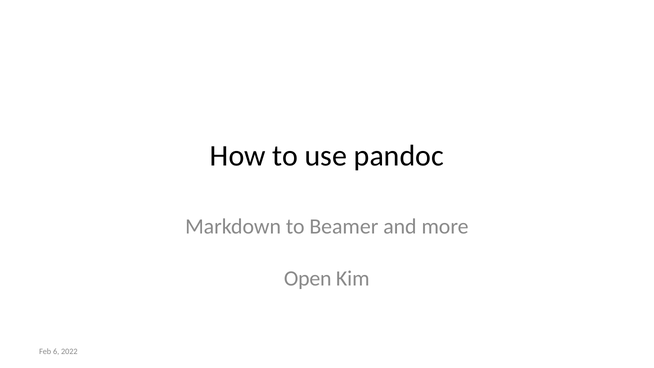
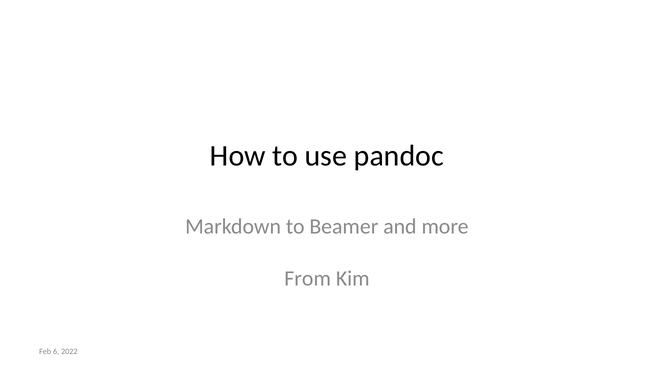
Open: Open -> From (308, 279)
